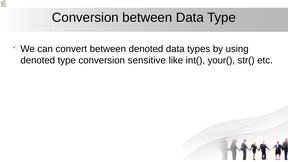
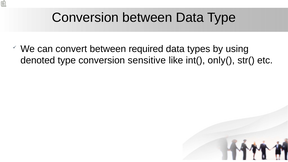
between denoted: denoted -> required (146, 49)
your(: your( -> only( (221, 60)
